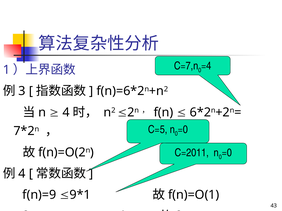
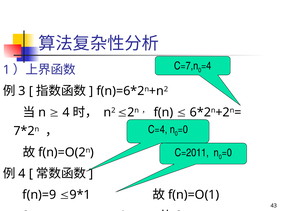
C=5: C=5 -> C=4 (158, 130)
